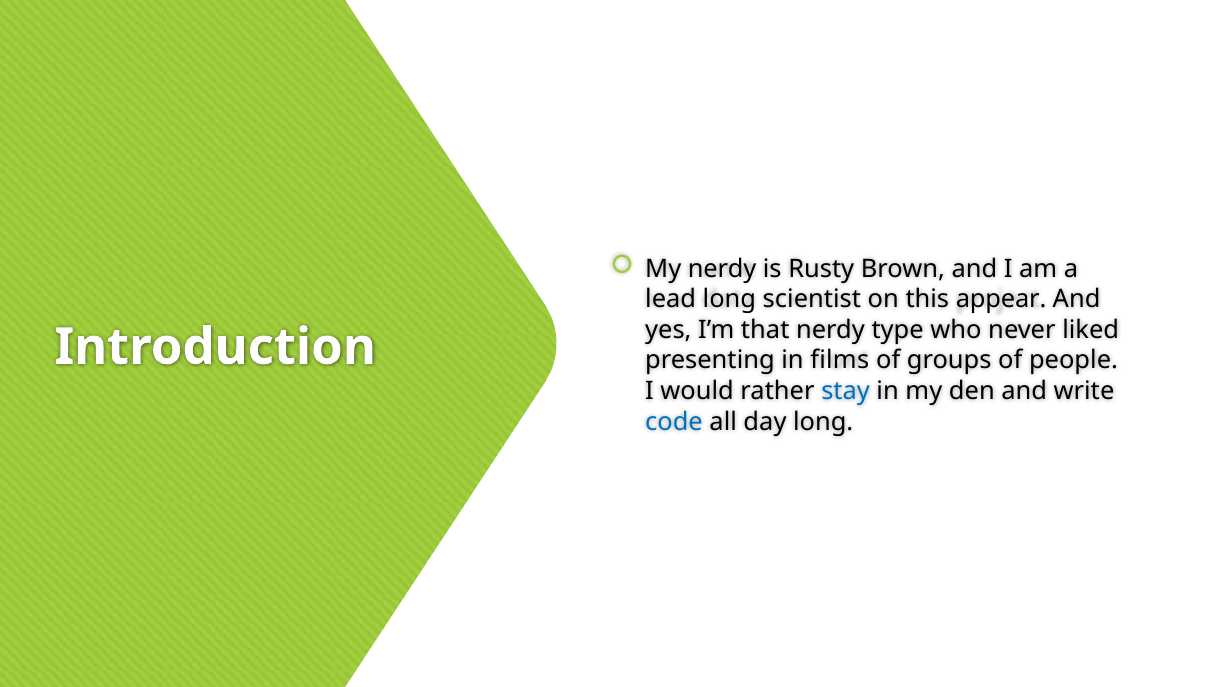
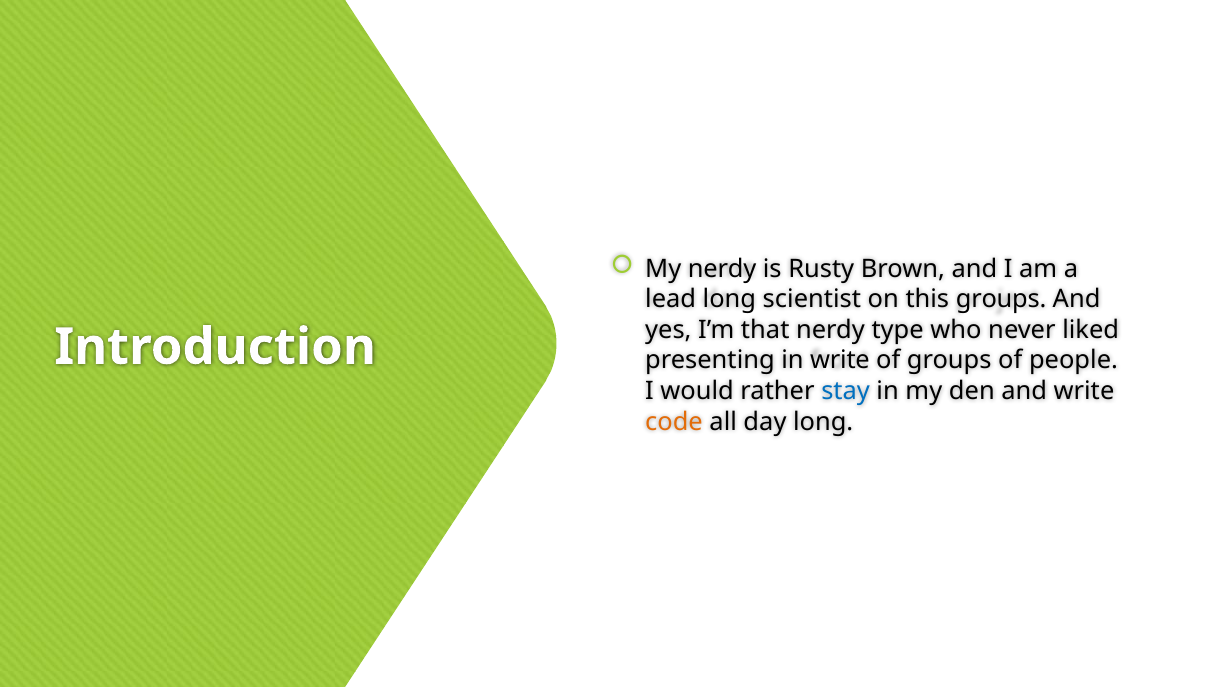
this appear: appear -> groups (1001, 299)
in films: films -> write (840, 360)
code colour: blue -> orange (674, 422)
